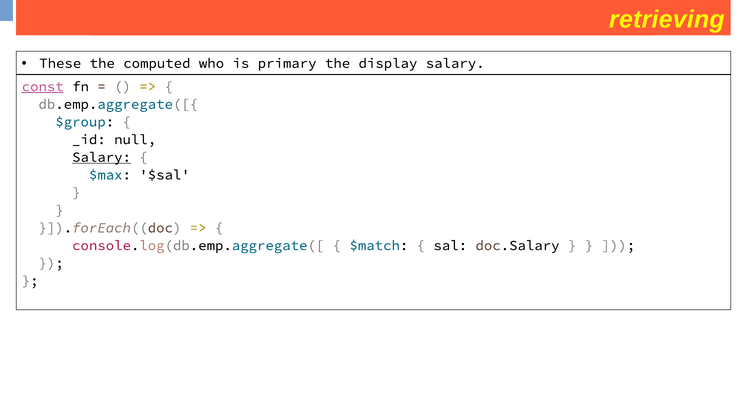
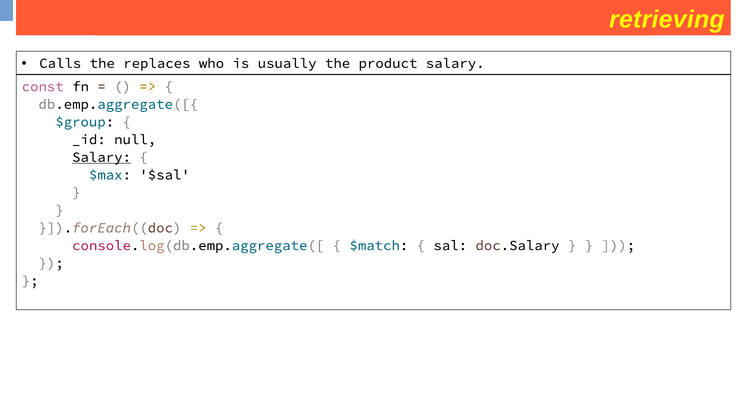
These: These -> Calls (60, 63)
computed: computed -> replaces (157, 63)
primary: primary -> usually (287, 63)
display: display -> product (388, 63)
const underline: present -> none (43, 87)
